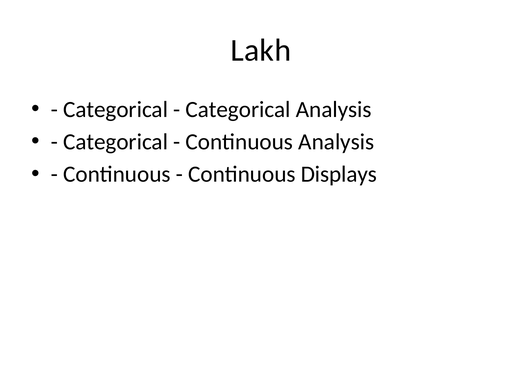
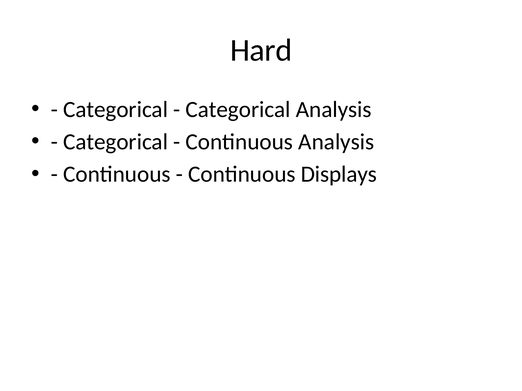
Lakh: Lakh -> Hard (261, 51)
